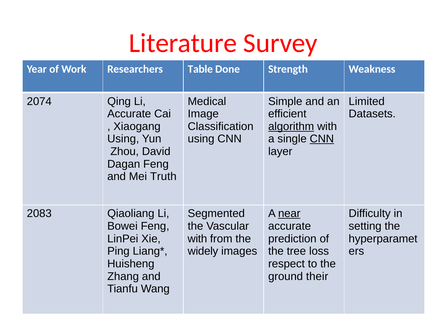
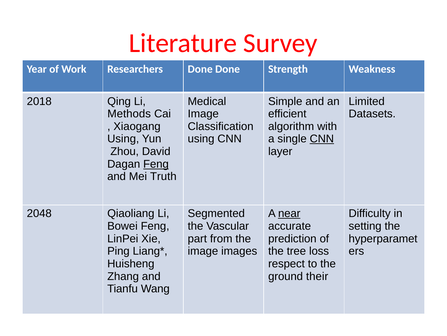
Researchers Table: Table -> Done (200, 69)
2074: 2074 -> 2018 (39, 101)
Accurate: Accurate -> Methods (129, 114)
algorithm underline: present -> none (291, 126)
Feng underline: none -> present (156, 164)
2083: 2083 -> 2048 (39, 213)
with: with -> part (197, 238)
widely: widely -> image (203, 251)
